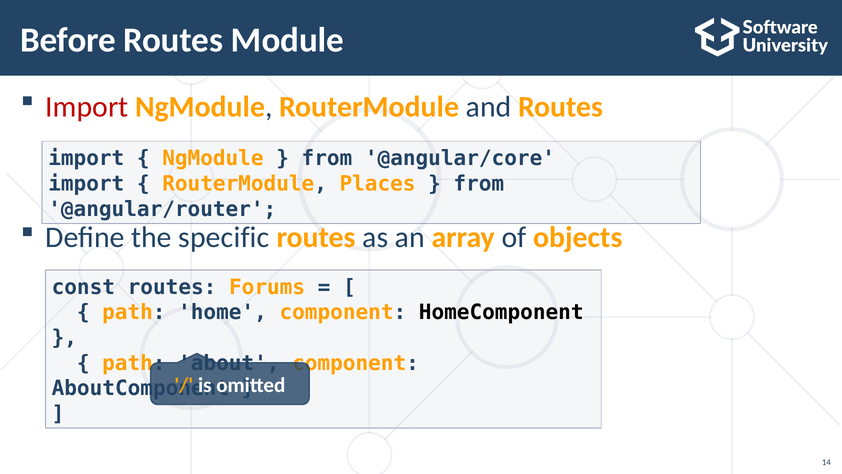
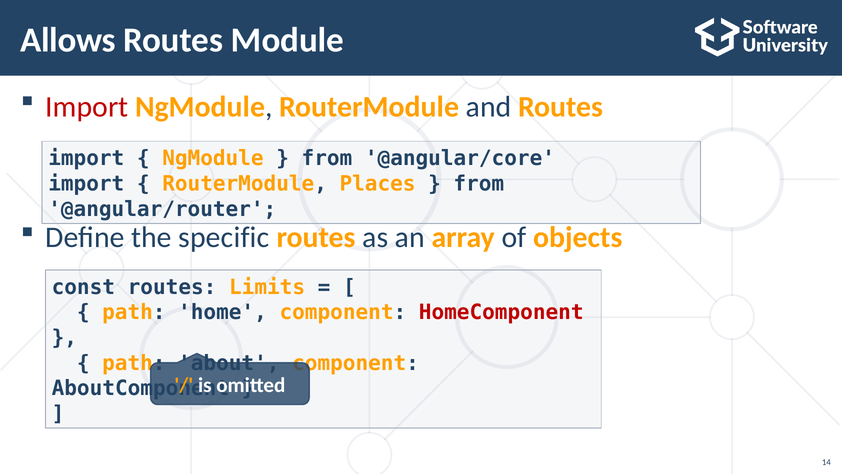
Before: Before -> Allows (68, 40)
Forums: Forums -> Limits (267, 287)
HomeComponent colour: black -> red (501, 312)
